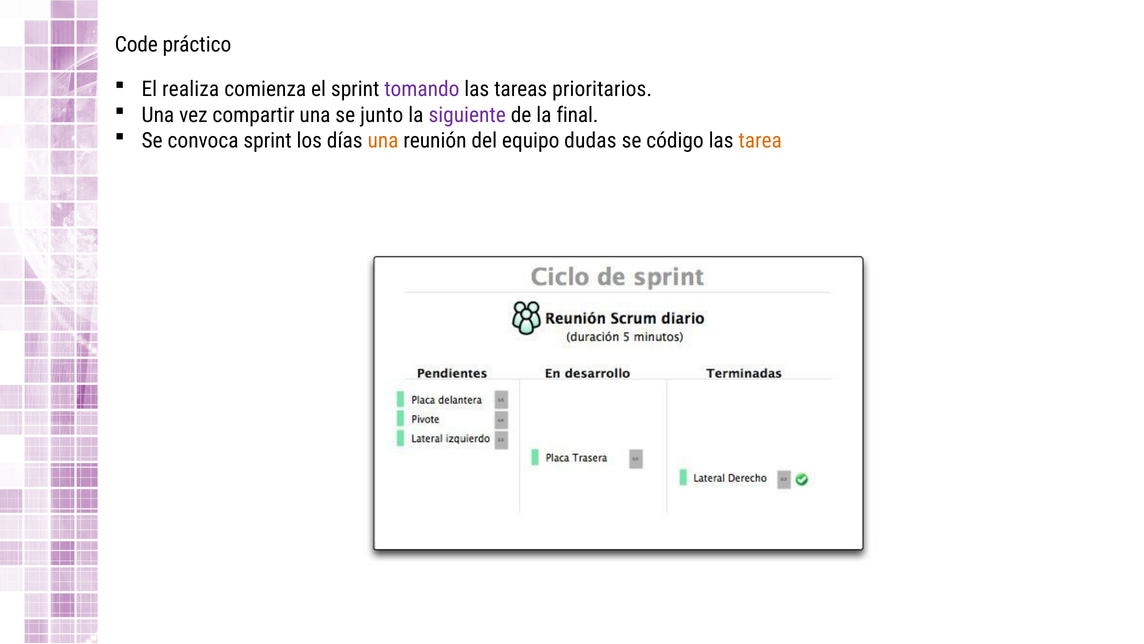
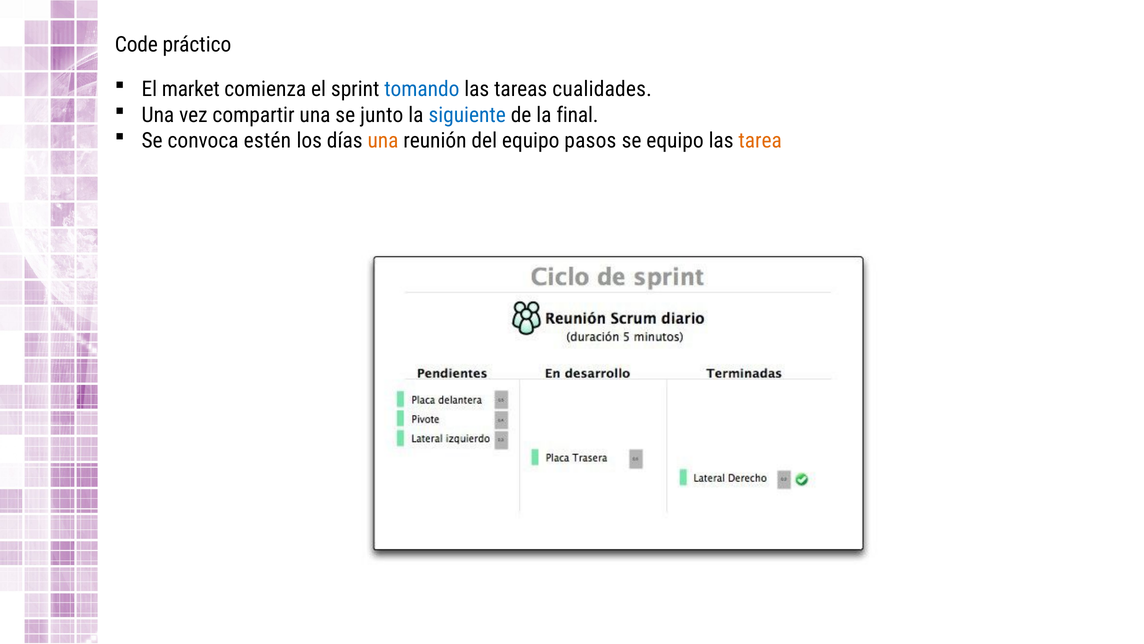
realiza: realiza -> market (191, 89)
tomando colour: purple -> blue (422, 89)
prioritarios: prioritarios -> cualidades (602, 89)
siguiente colour: purple -> blue (467, 115)
convoca sprint: sprint -> estén (267, 141)
dudas: dudas -> pasos (590, 141)
se código: código -> equipo (675, 141)
